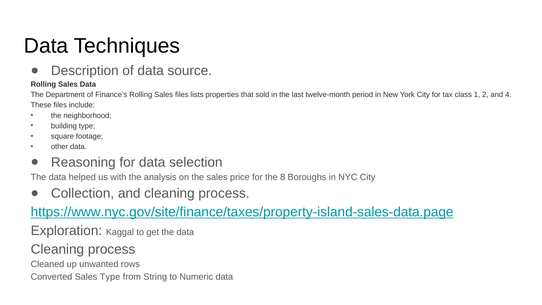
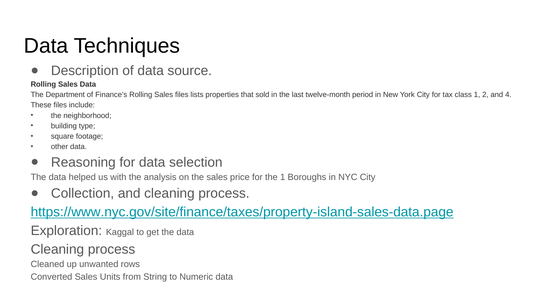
the 8: 8 -> 1 (283, 177)
Sales Type: Type -> Units (110, 277)
